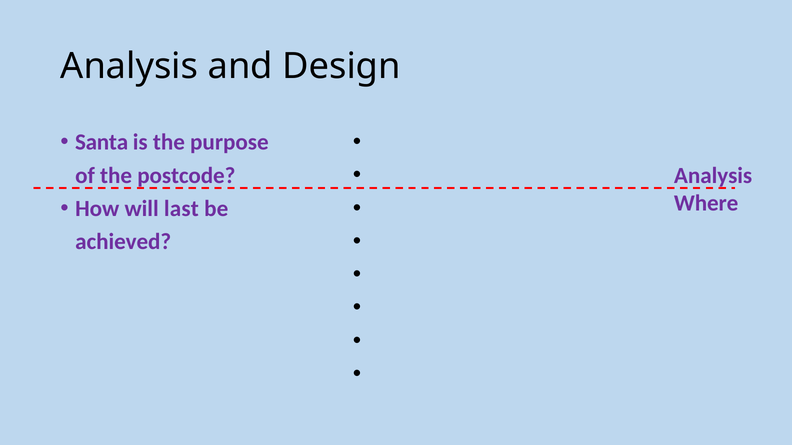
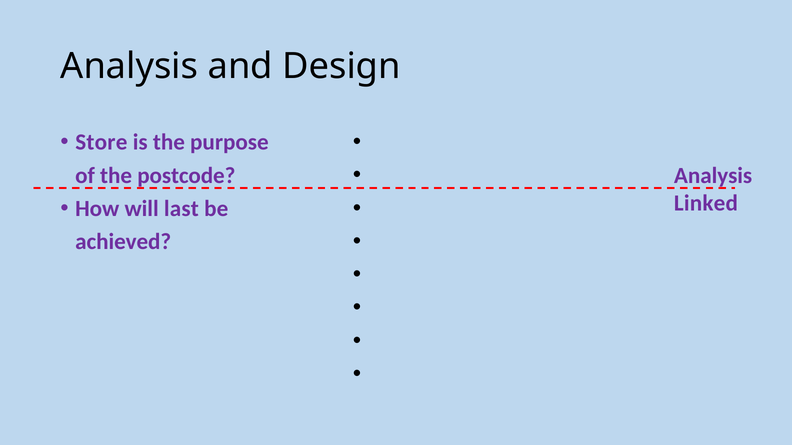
Santa: Santa -> Store (101, 143)
Where: Where -> Linked (706, 203)
